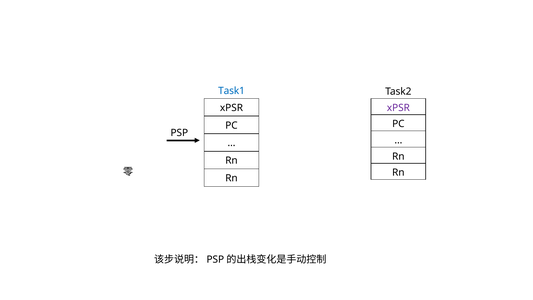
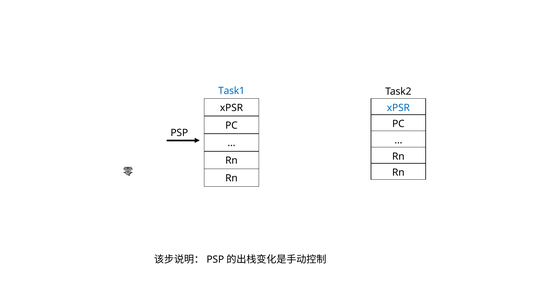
xPSR colour: purple -> blue (398, 108)
